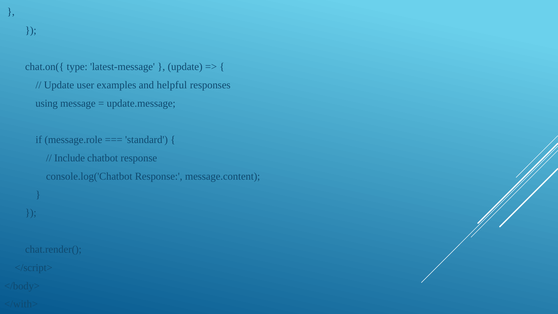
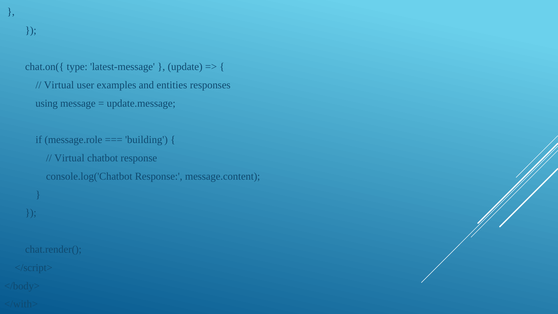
Update: Update -> Virtual (59, 85)
helpful: helpful -> entities (172, 85)
standard: standard -> building (146, 140)
Include: Include -> Virtual (69, 158)
